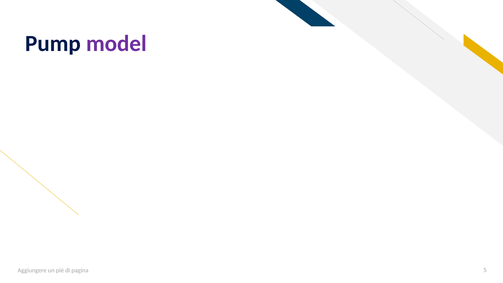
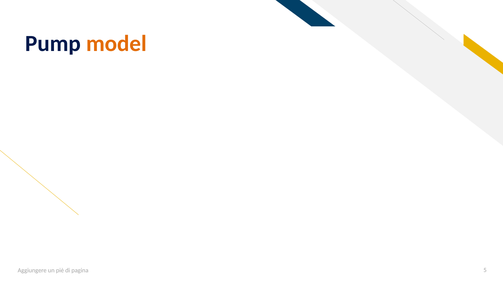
model colour: purple -> orange (116, 43)
